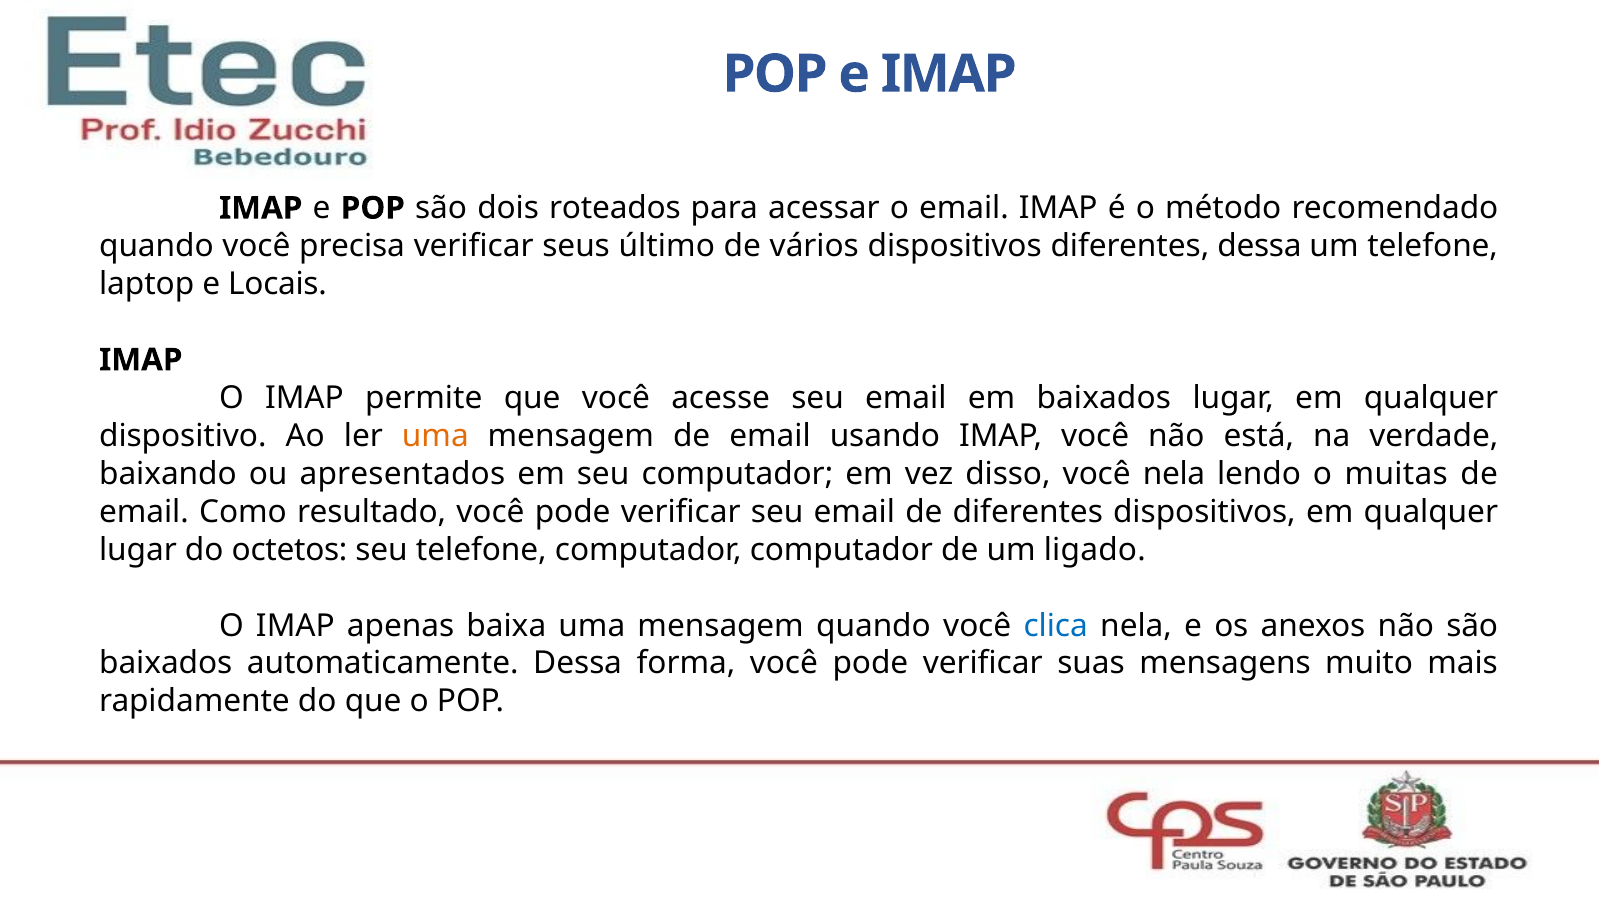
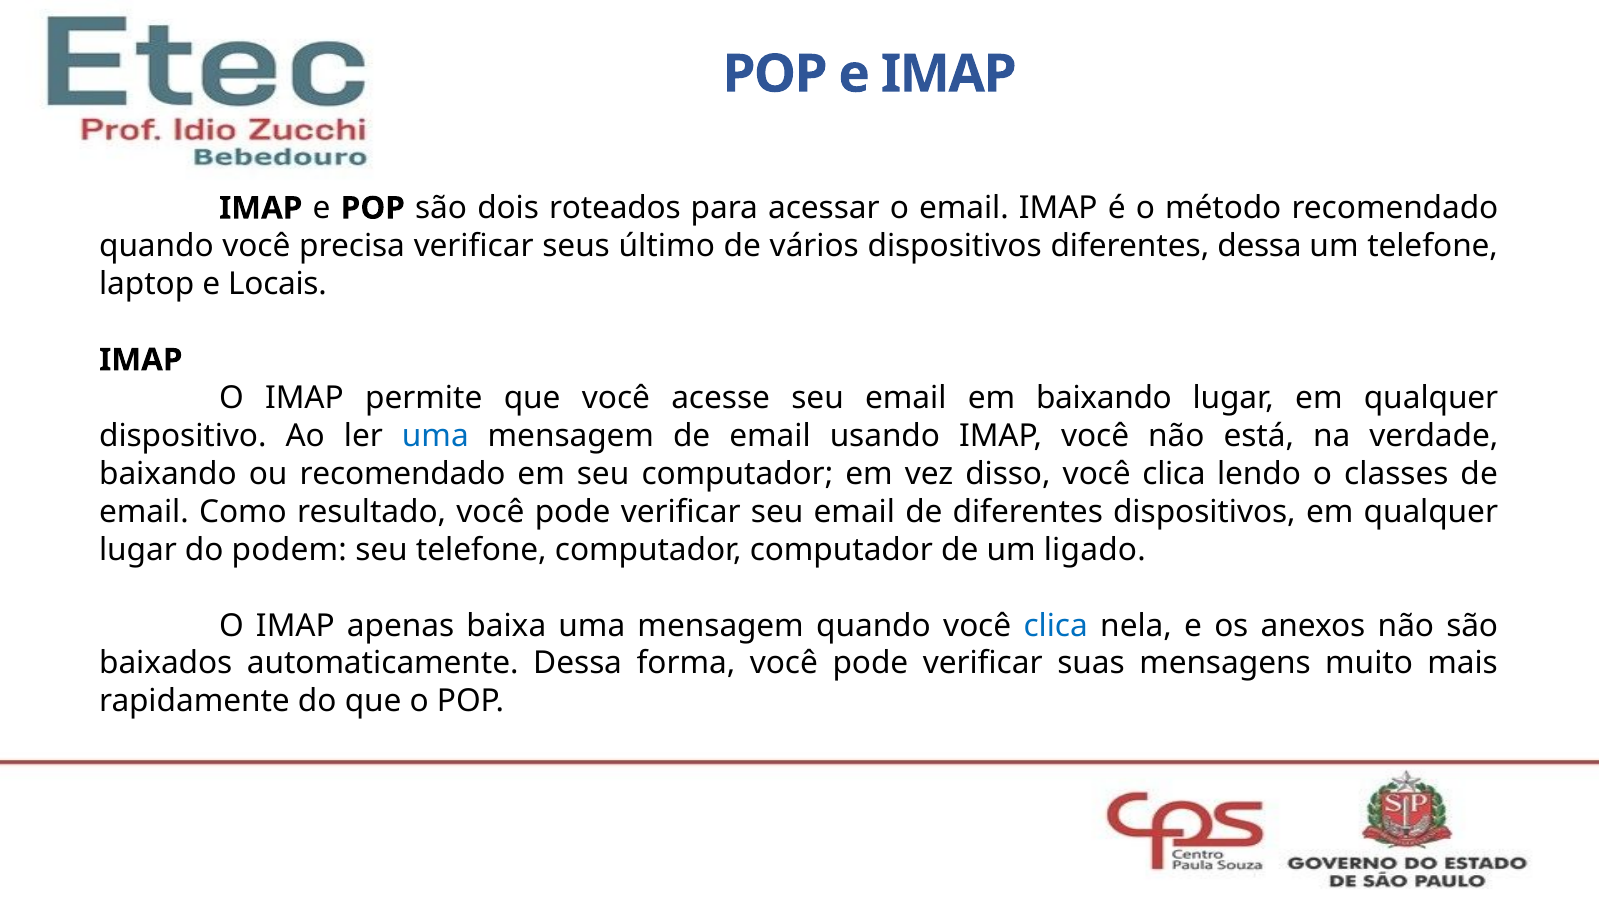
em baixados: baixados -> baixando (1104, 398)
uma colour: orange -> blue (435, 436)
ou apresentados: apresentados -> recomendado (403, 474)
disso você nela: nela -> clica (1174, 474)
muitas: muitas -> classes (1396, 474)
octetos: octetos -> podem (289, 550)
